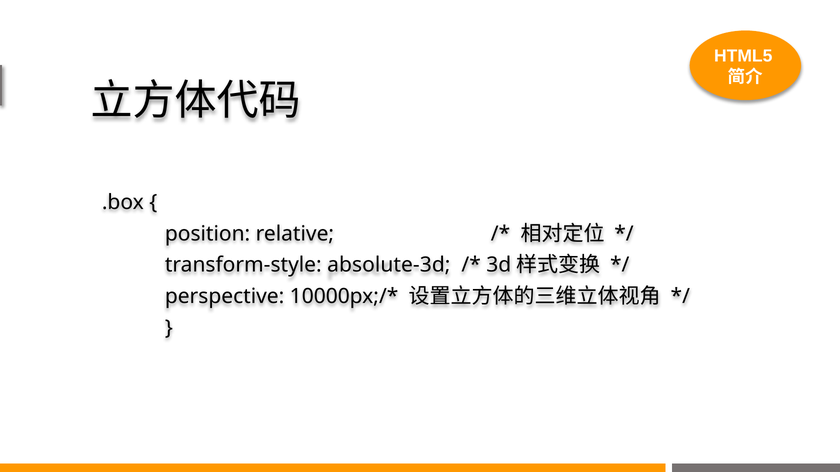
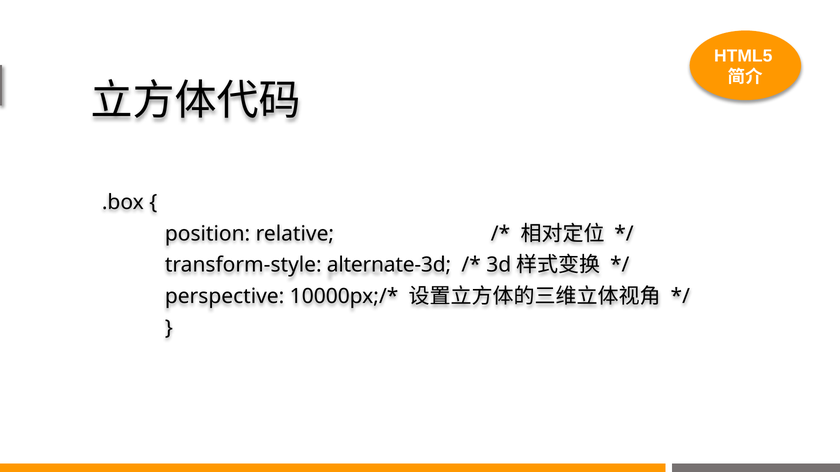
absolute-3d: absolute-3d -> alternate-3d (389, 265)
